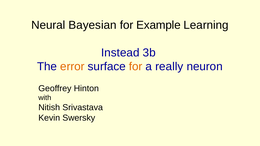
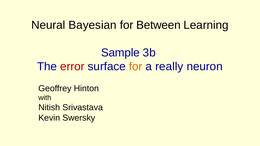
Example: Example -> Between (159, 25)
Instead: Instead -> Sample (120, 53)
error colour: orange -> red (72, 67)
